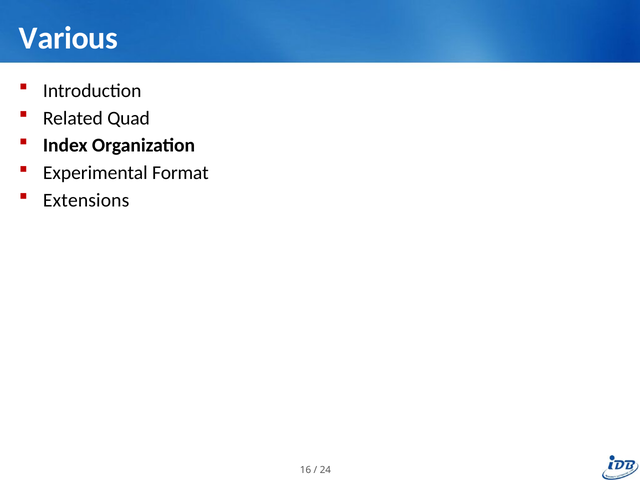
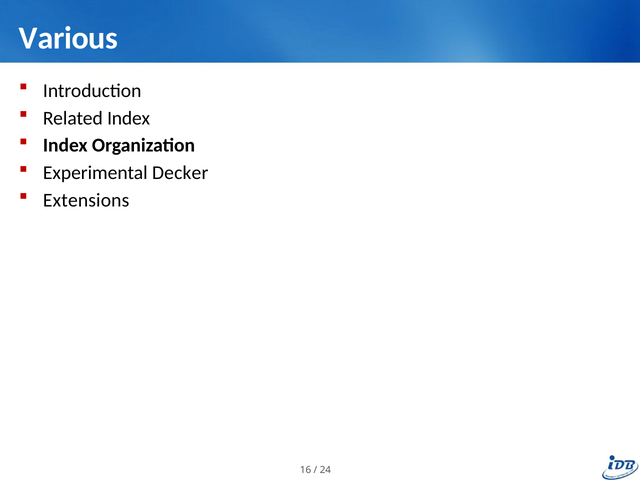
Related Quad: Quad -> Index (129, 118)
Format: Format -> Decker (180, 173)
